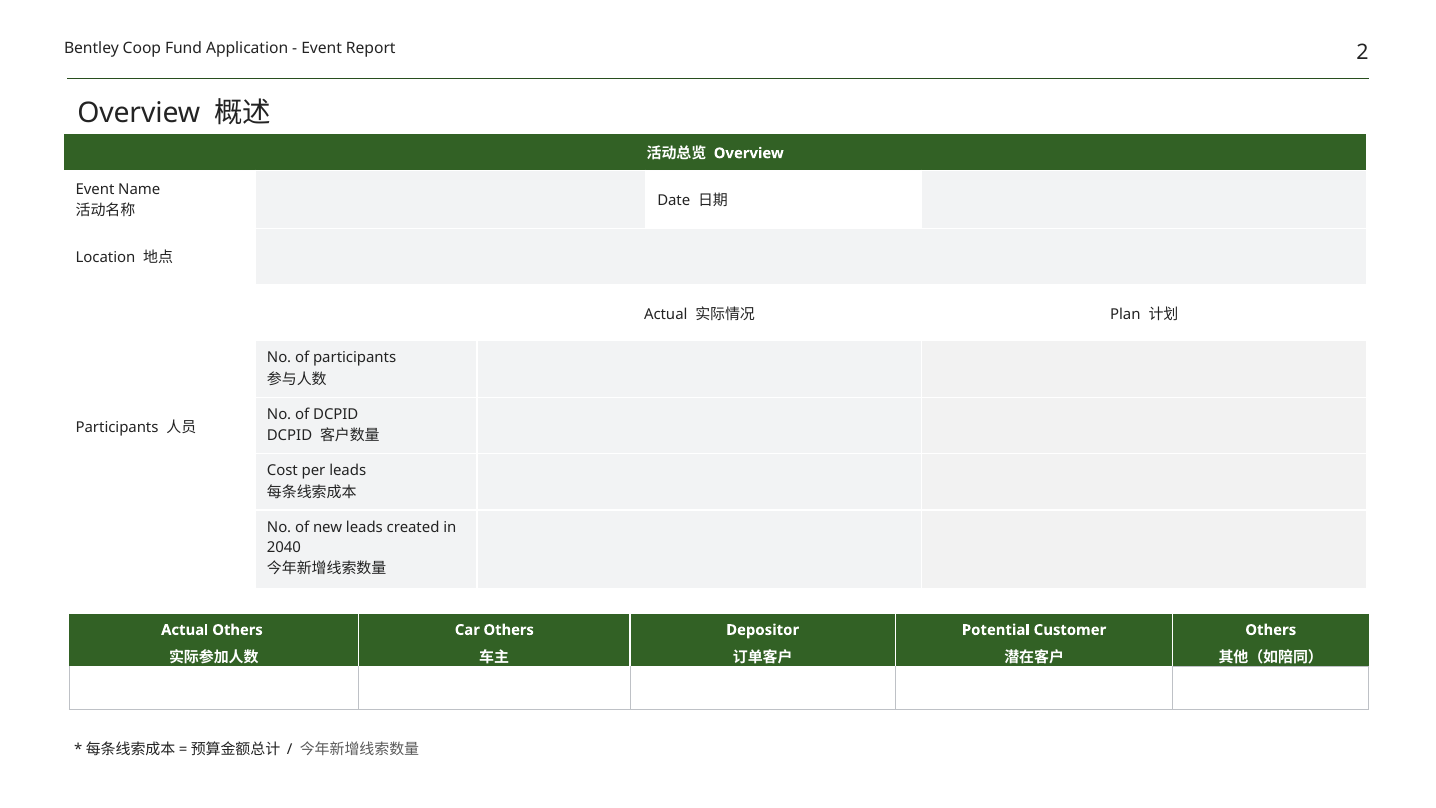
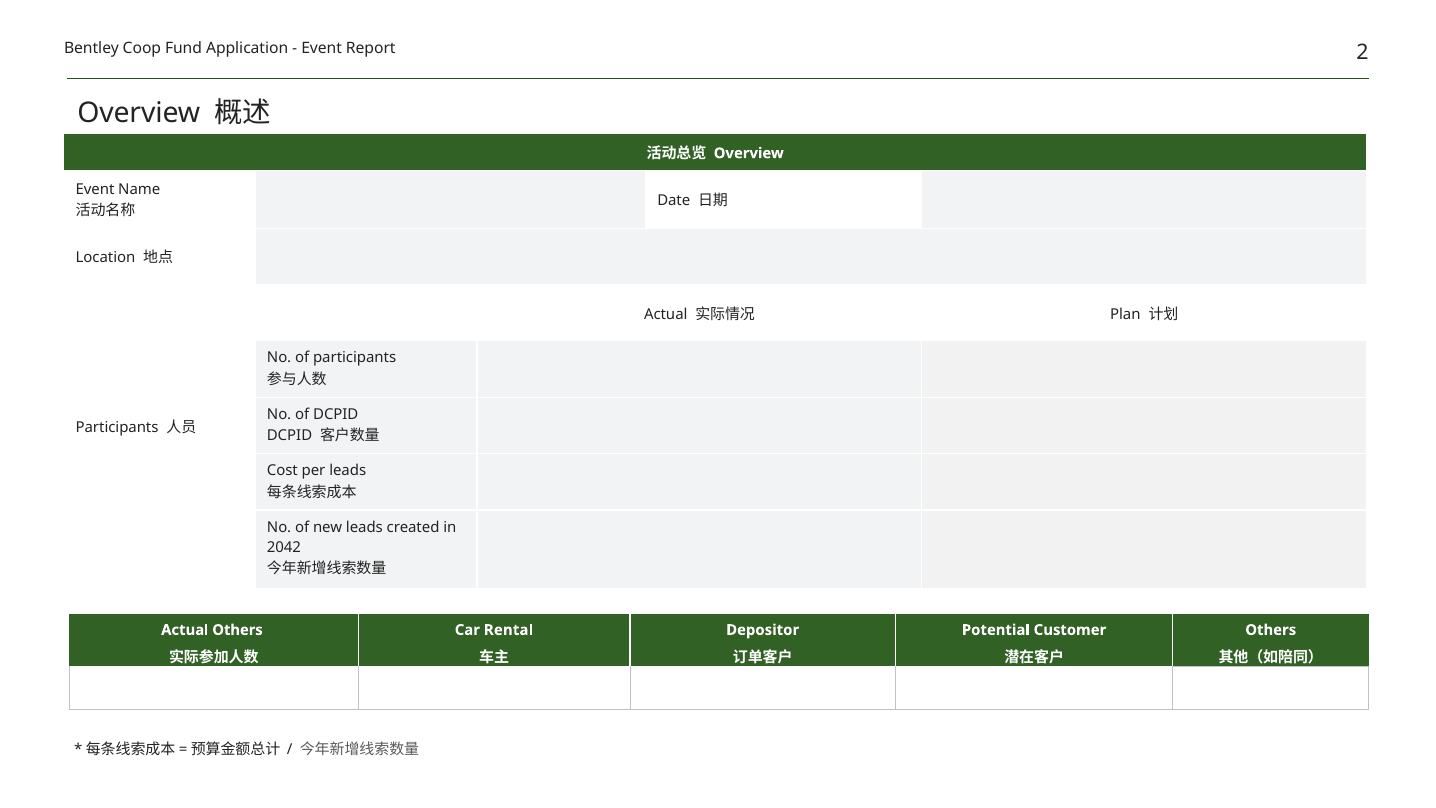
2040: 2040 -> 2042 (284, 547)
Car Others: Others -> Rental (508, 630)
